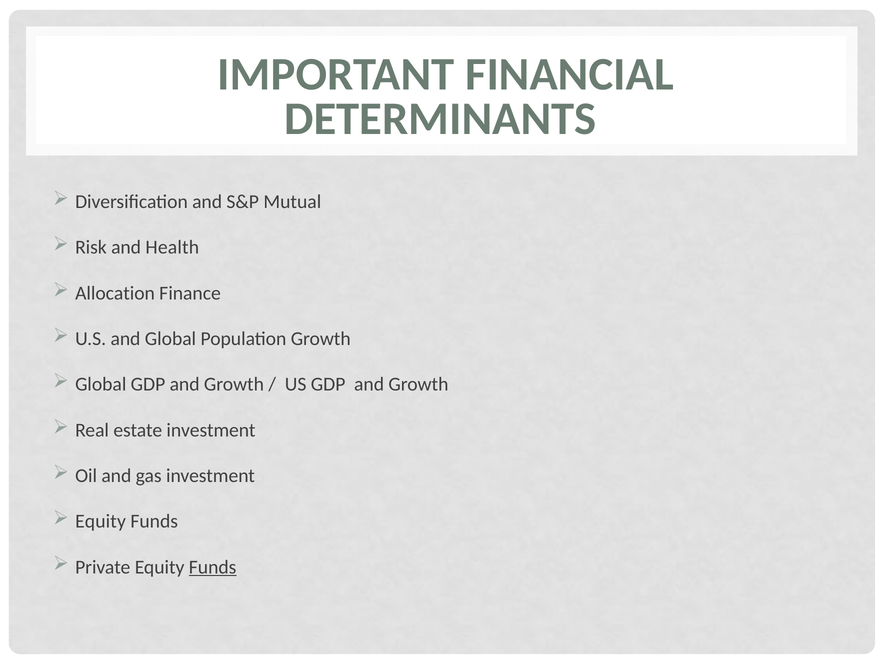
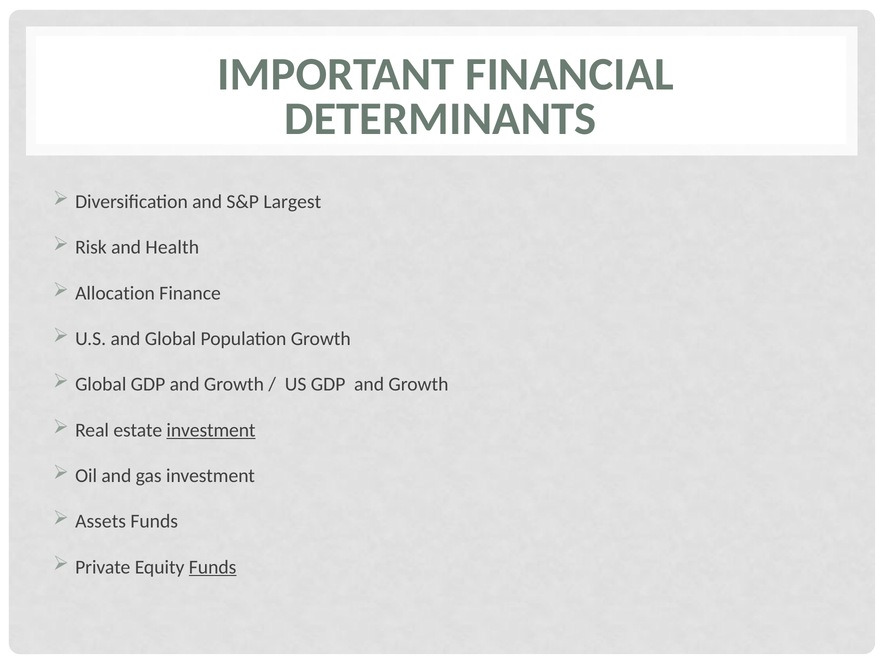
Mutual: Mutual -> Largest (292, 202)
investment underline: none -> present (211, 430)
Equity: Equity -> Assets (101, 521)
